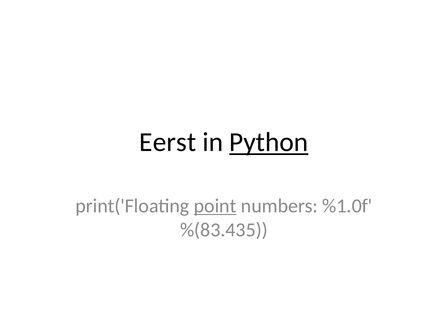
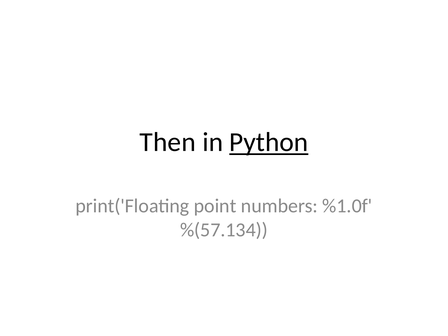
Eerst: Eerst -> Then (168, 142)
point underline: present -> none (215, 206)
%(83.435: %(83.435 -> %(57.134 (224, 230)
